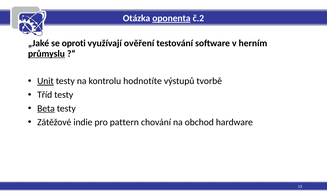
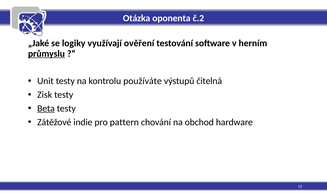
oponenta underline: present -> none (171, 18)
oproti: oproti -> logiky (74, 43)
Unit underline: present -> none (45, 81)
hodnotíte: hodnotíte -> používáte (143, 81)
tvorbě: tvorbě -> čitelná (209, 81)
Tříd: Tříd -> Zisk (45, 95)
